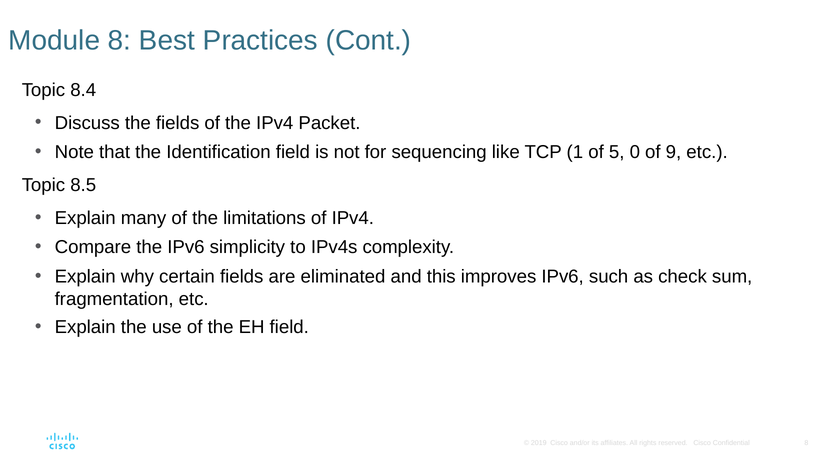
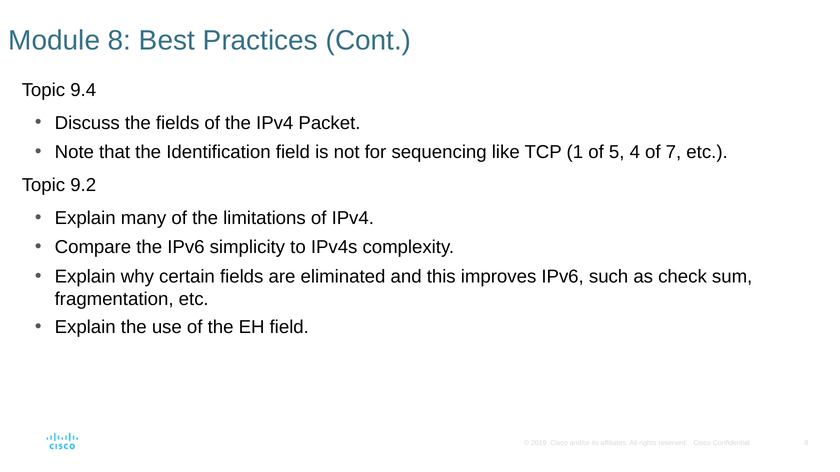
8.4: 8.4 -> 9.4 (83, 90)
0: 0 -> 4 (635, 152)
9: 9 -> 7 (673, 152)
8.5: 8.5 -> 9.2 (83, 185)
